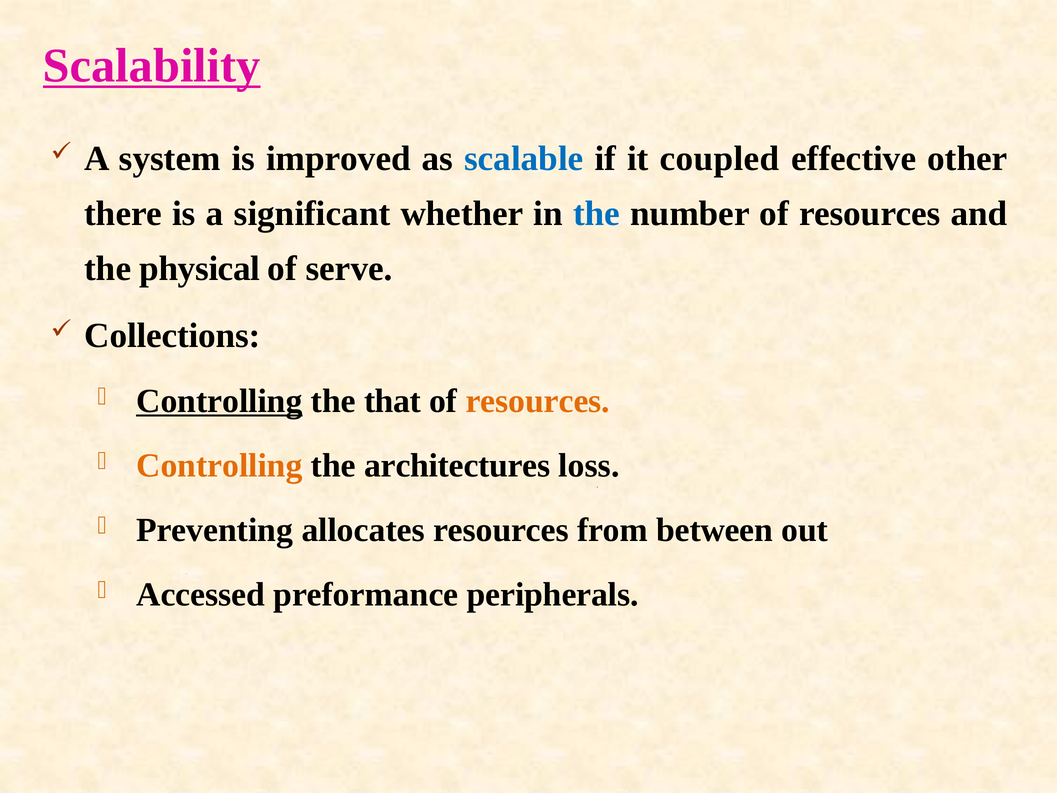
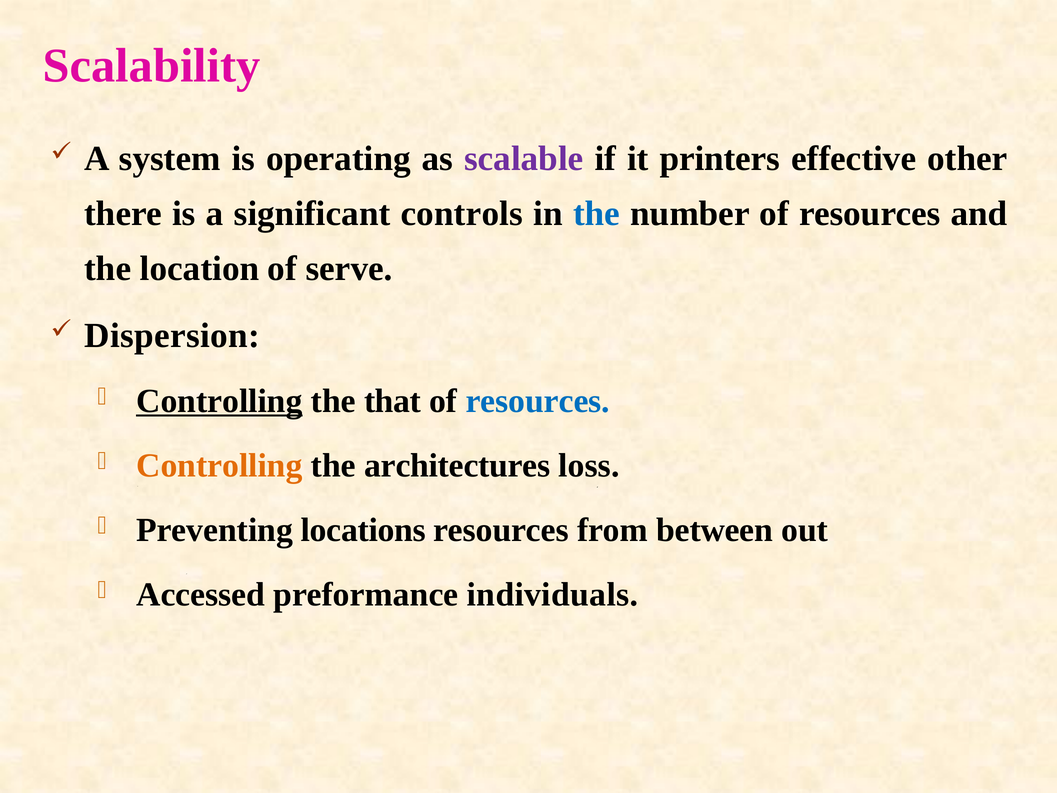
Scalability underline: present -> none (152, 66)
improved: improved -> operating (338, 159)
scalable colour: blue -> purple (524, 159)
coupled: coupled -> printers (720, 159)
whether: whether -> controls (462, 214)
physical: physical -> location (200, 268)
Collections: Collections -> Dispersion (172, 336)
resources colour: orange -> blue (538, 401)
allocates: allocates -> locations (363, 530)
peripherals: peripherals -> individuals (552, 594)
